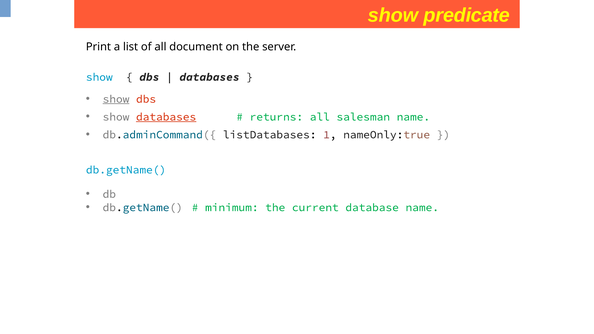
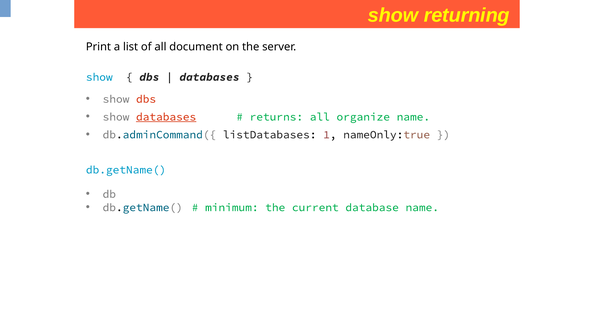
predicate: predicate -> returning (467, 15)
show underline: present -> none (116, 99)
salesman: salesman -> organize (363, 117)
